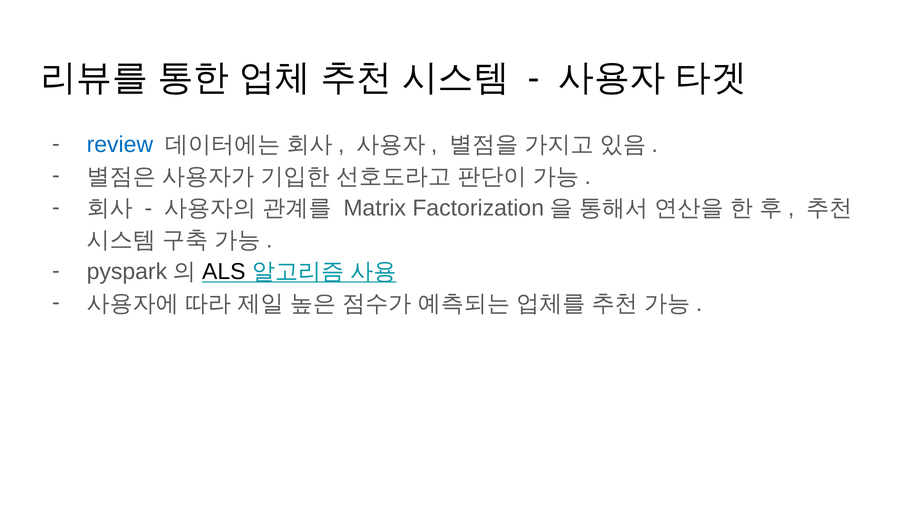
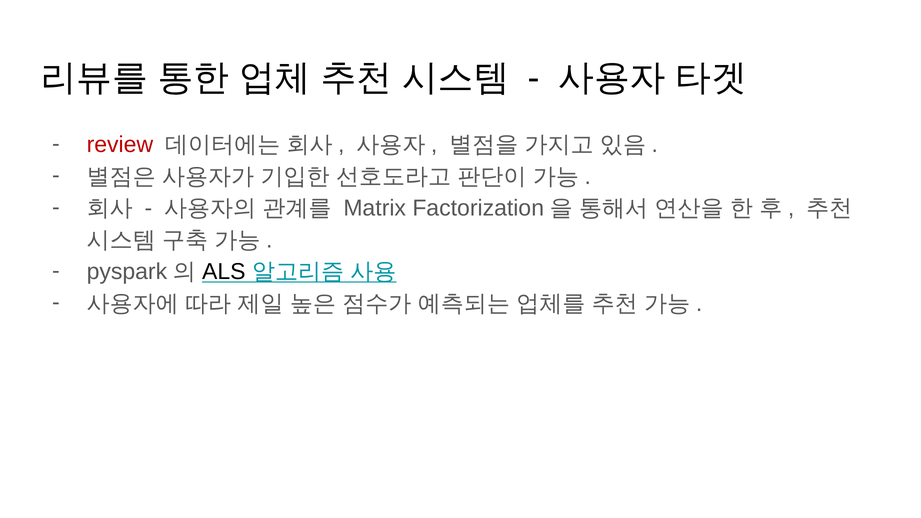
review colour: blue -> red (120, 145)
